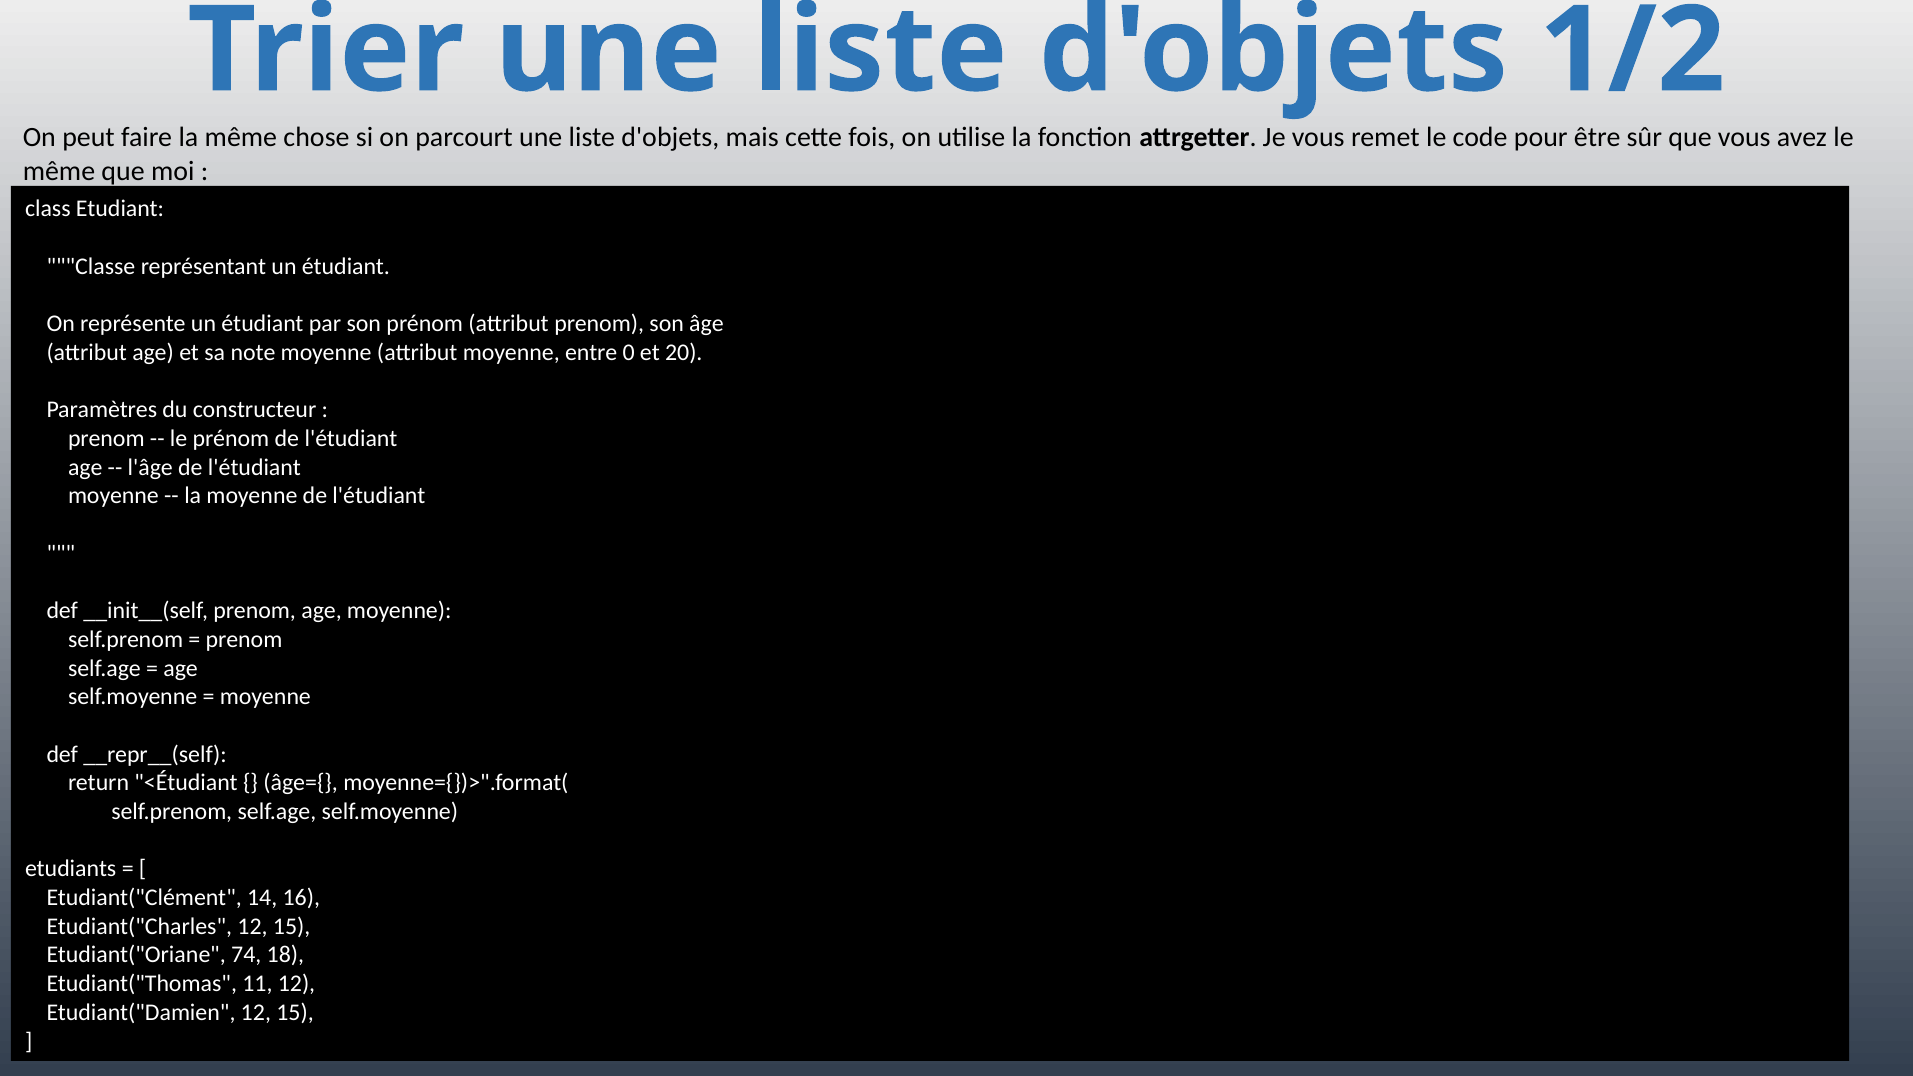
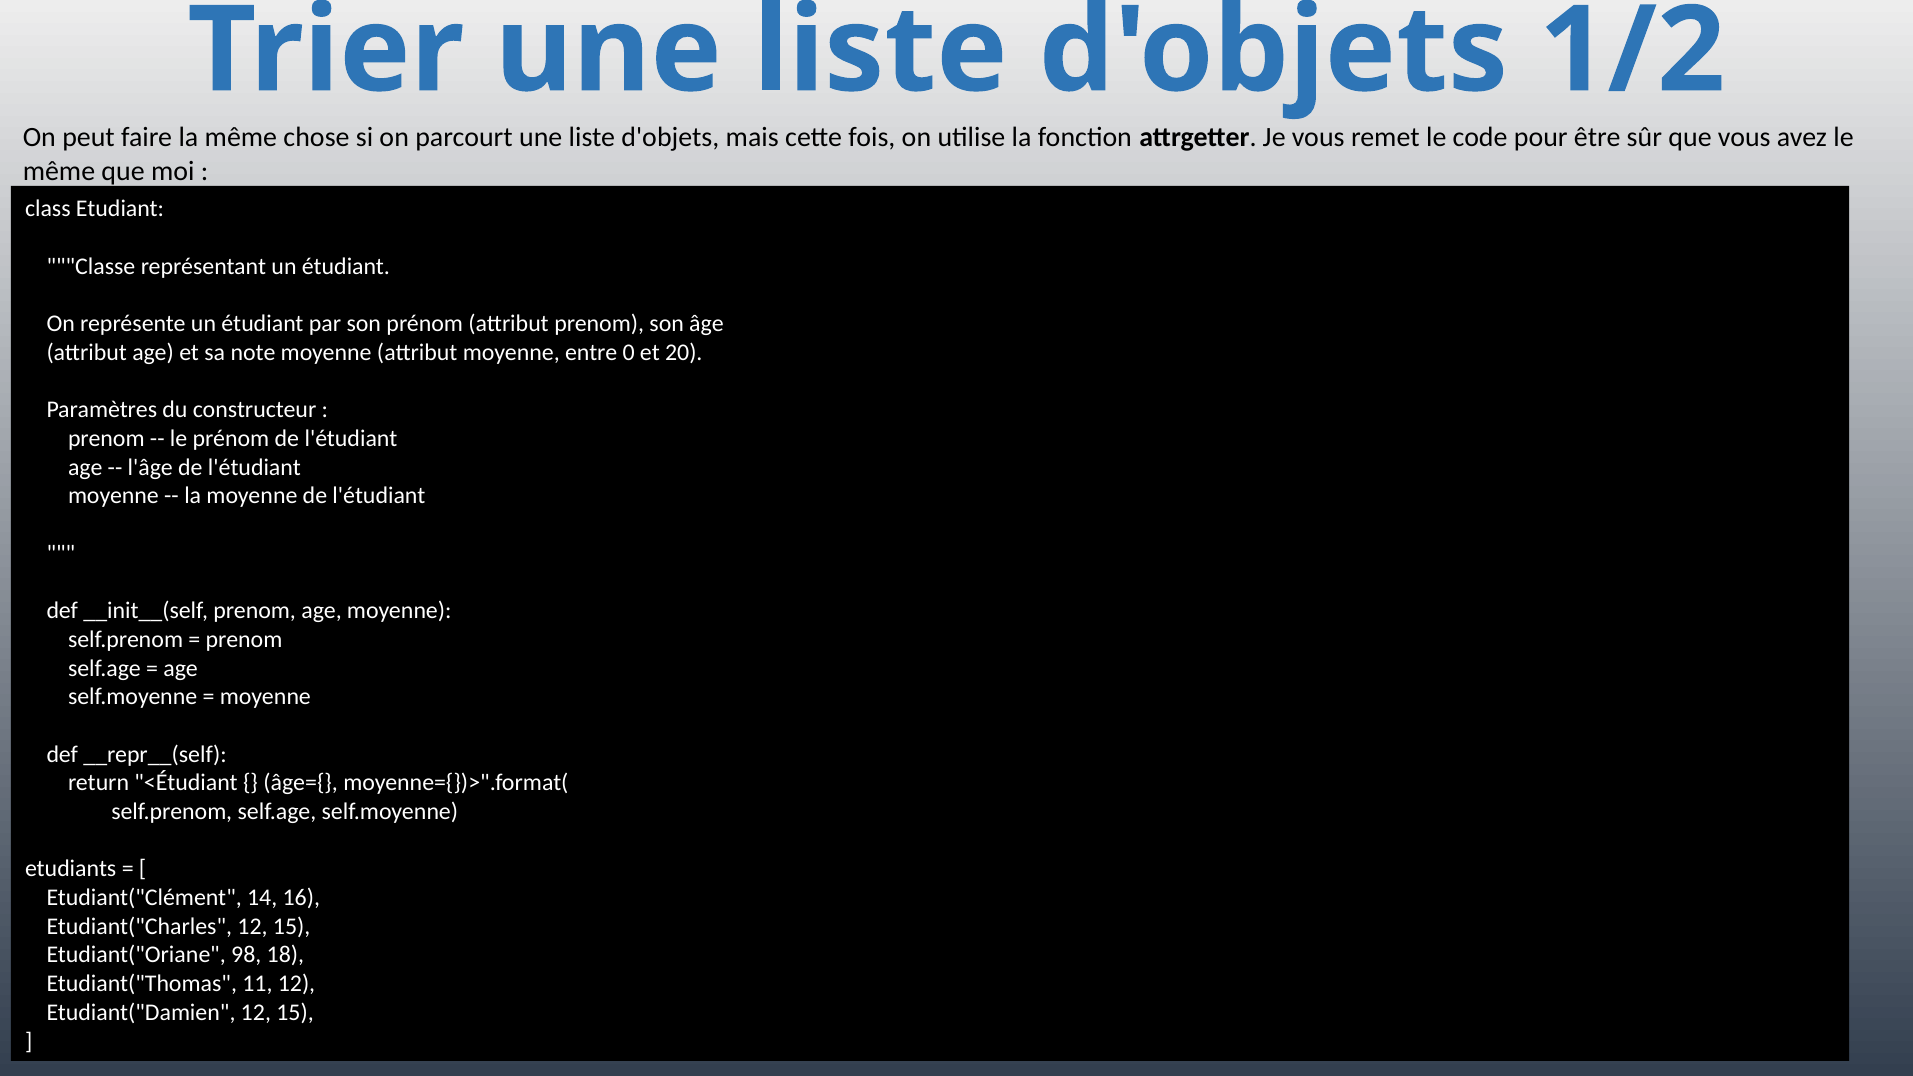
74: 74 -> 98 (246, 955)
